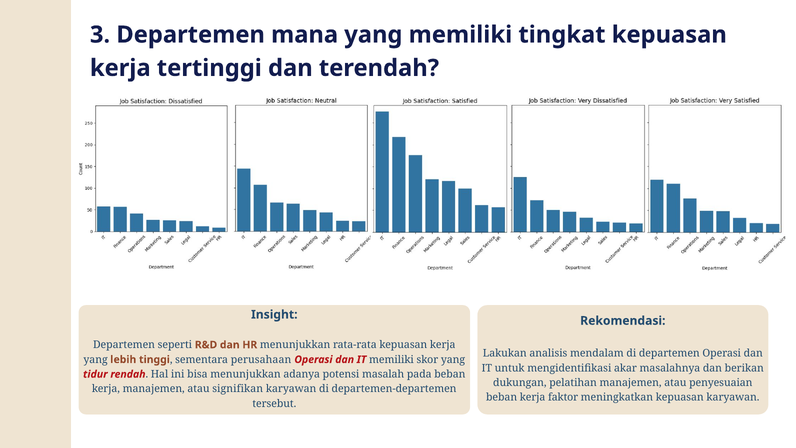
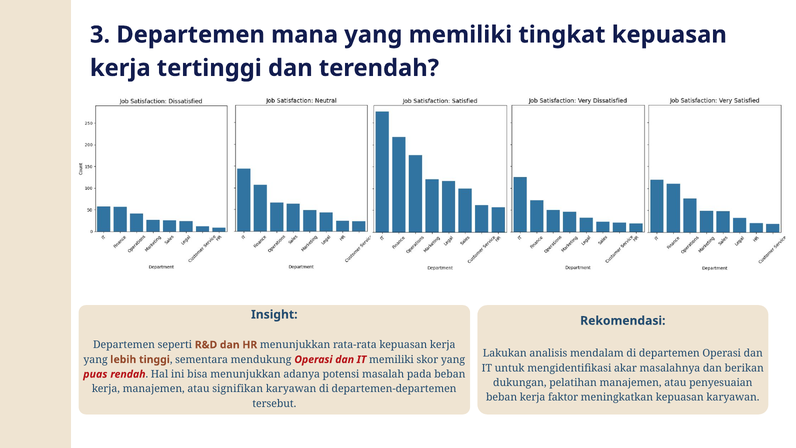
perusahaan: perusahaan -> mendukung (261, 359)
tidur: tidur -> puas (95, 374)
